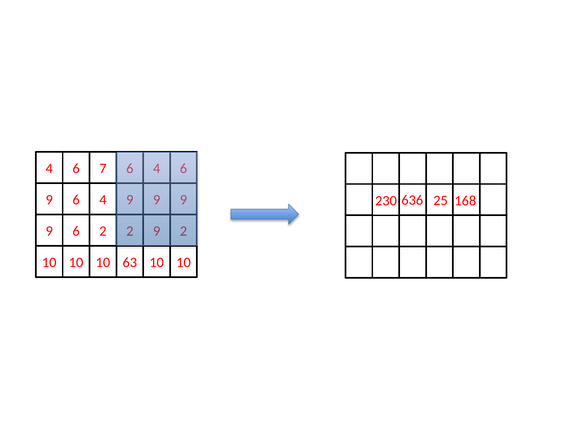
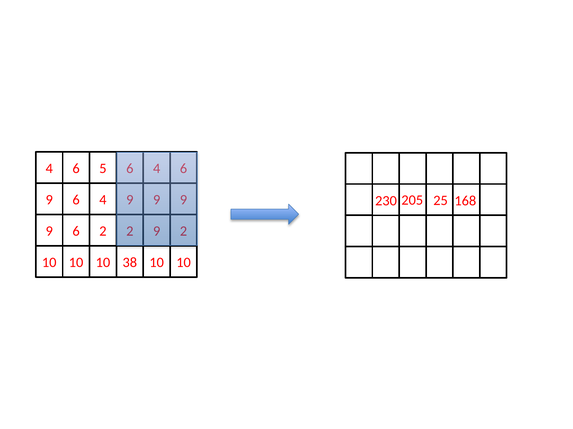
7: 7 -> 5 (103, 169)
636: 636 -> 205 (412, 201)
63: 63 -> 38 (130, 263)
